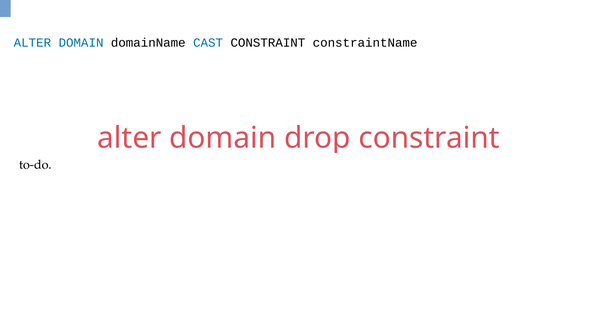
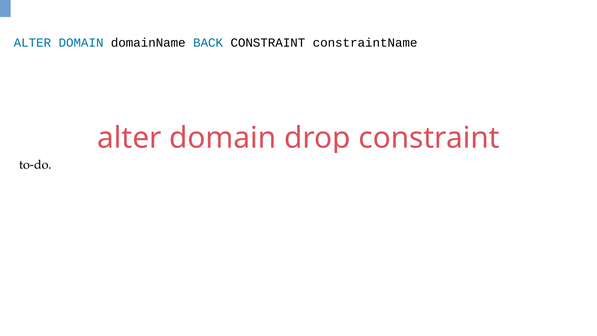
CAST: CAST -> BACK (208, 43)
